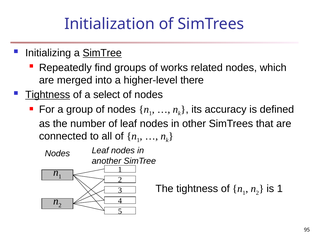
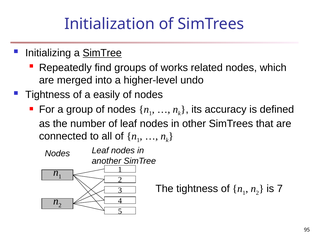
there: there -> undo (192, 80)
Tightness underline: present -> none (48, 95)
select: select -> easily (107, 95)
is 1: 1 -> 7 (280, 188)
